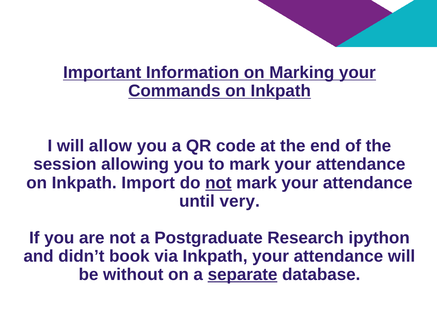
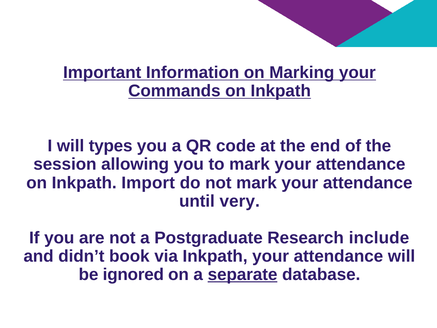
allow: allow -> types (111, 146)
not underline: present -> none (218, 183)
ipython: ipython -> include (379, 238)
without: without -> ignored (133, 274)
